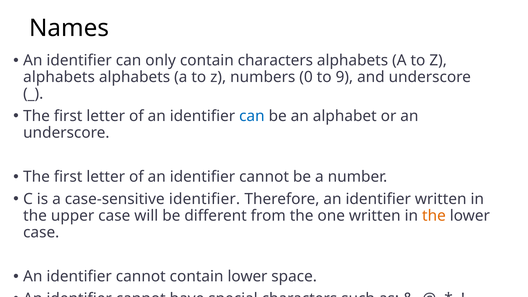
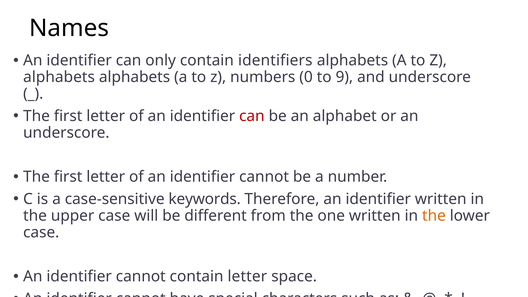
contain characters: characters -> identifiers (275, 61)
can colour: blue -> red (252, 116)
case-sensitive identifier: identifier -> keywords (205, 199)
contain lower: lower -> letter (247, 277)
